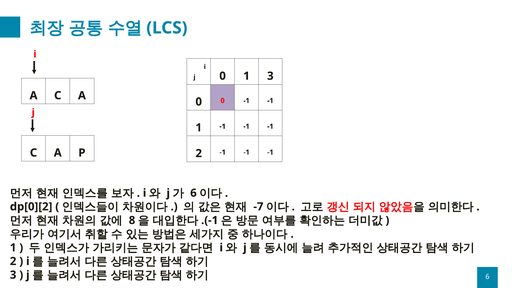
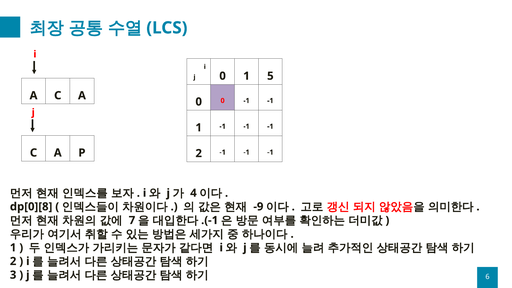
1 3: 3 -> 5 (270, 76)
6: 6 -> 4 (193, 193)
dp[0][2: dp[0][2 -> dp[0][8 (31, 207)
-7: -7 -> -9 (258, 207)
8: 8 -> 7 (132, 220)
